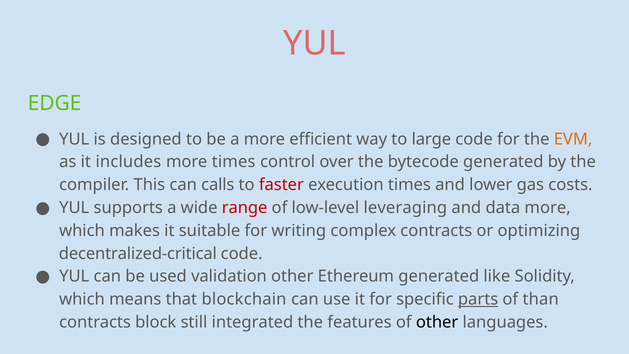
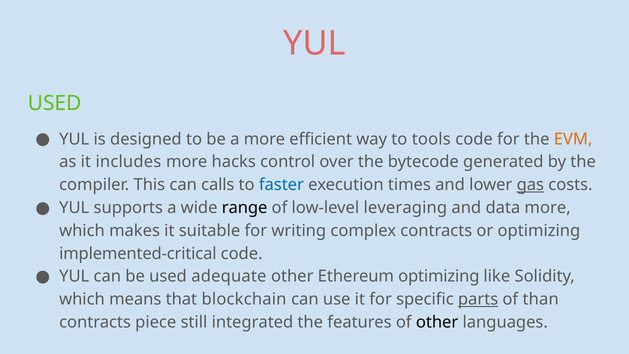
EDGE: EDGE -> USED (55, 103)
large: large -> tools (431, 139)
more times: times -> hacks (234, 162)
faster colour: red -> blue (281, 185)
gas underline: none -> present (530, 185)
range colour: red -> black (245, 208)
decentralized-critical: decentralized-critical -> implemented-critical (138, 253)
validation: validation -> adequate (229, 276)
Ethereum generated: generated -> optimizing (439, 276)
block: block -> piece (156, 322)
